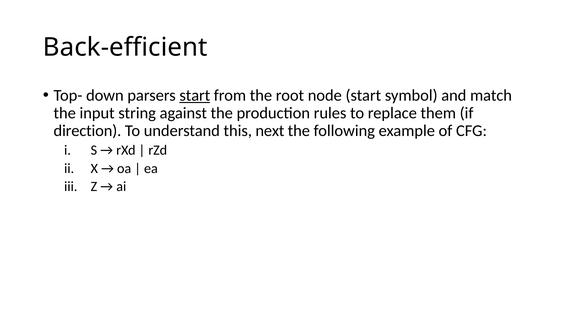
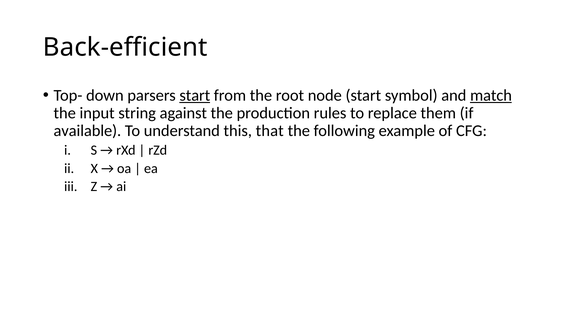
match underline: none -> present (491, 95)
direction: direction -> available (87, 131)
next: next -> that (270, 131)
